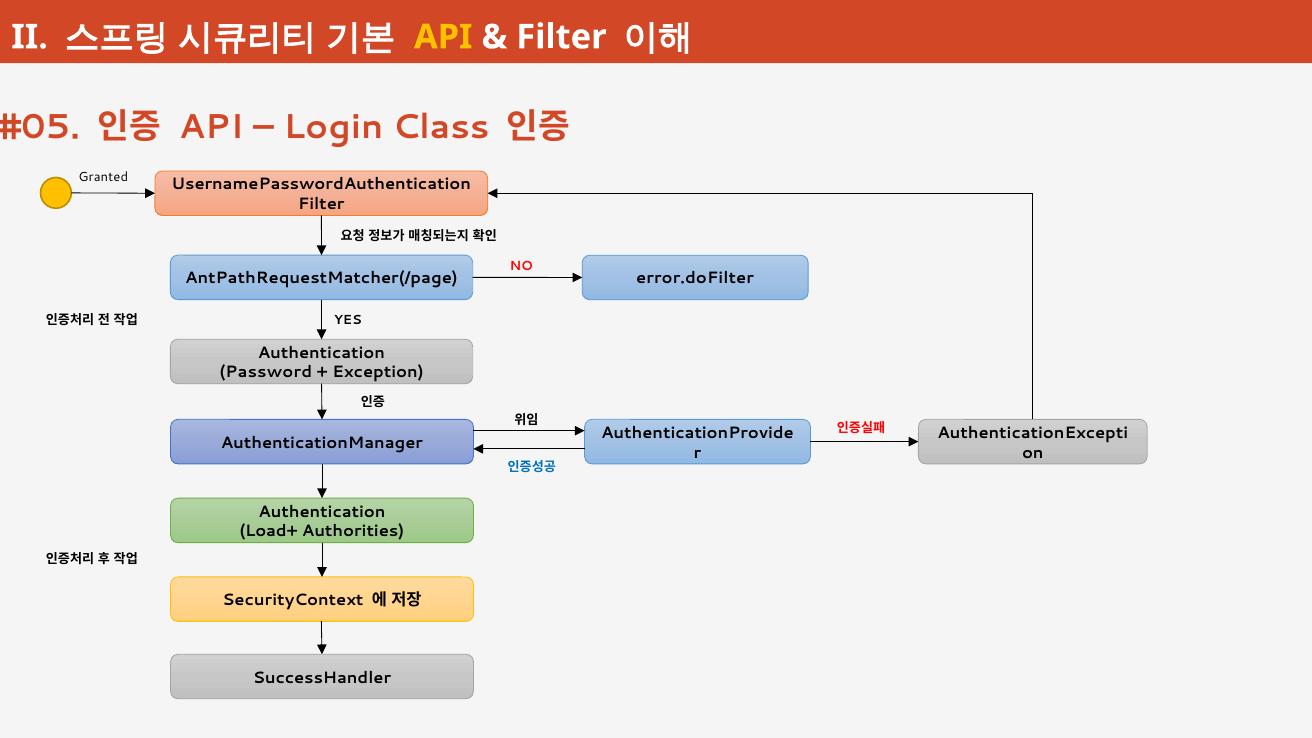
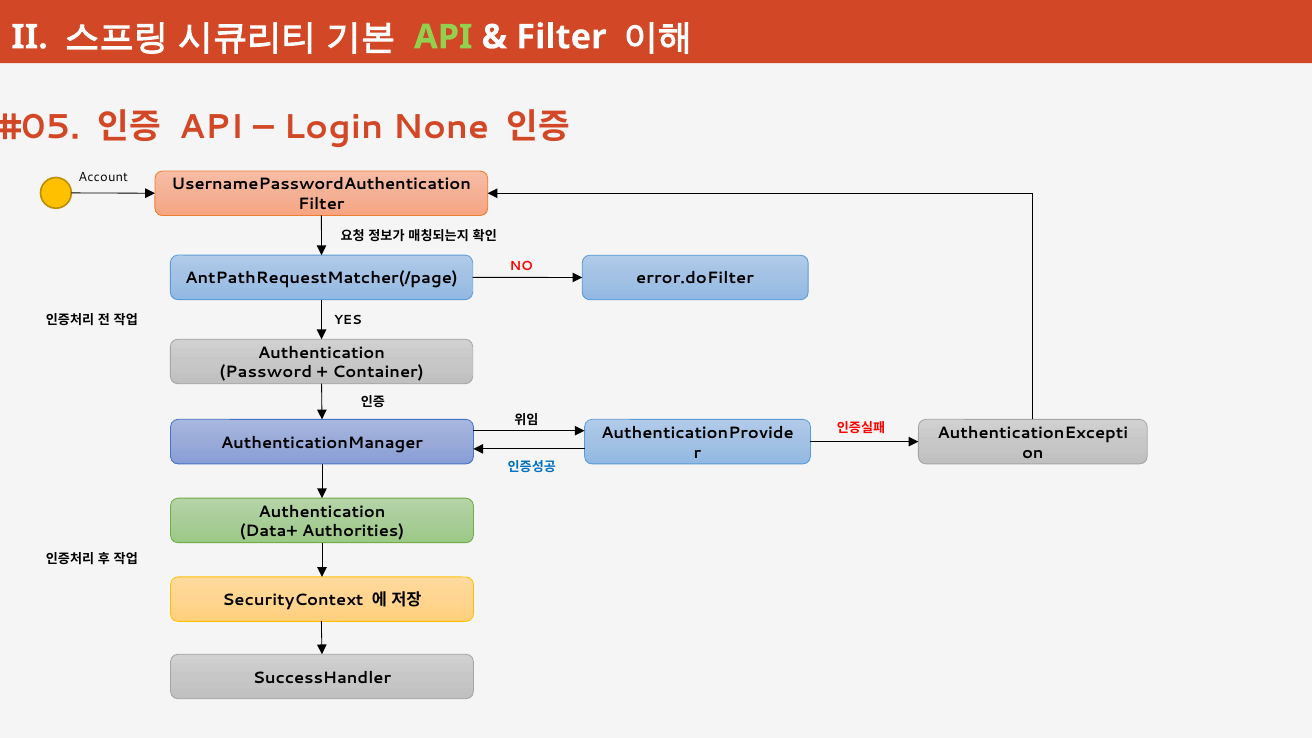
API colour: yellow -> light green (443, 37)
Class: Class -> None (441, 127)
Granted: Granted -> Account (103, 177)
Exception: Exception -> Container (378, 372)
Load+: Load+ -> Data+ (269, 531)
